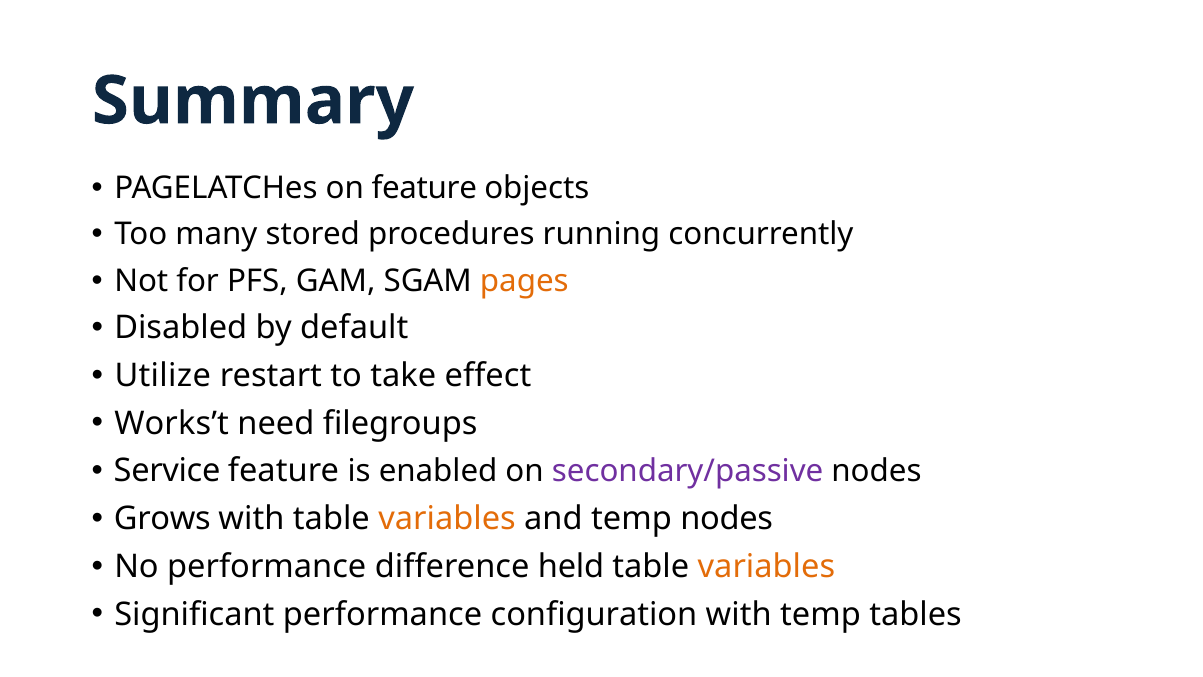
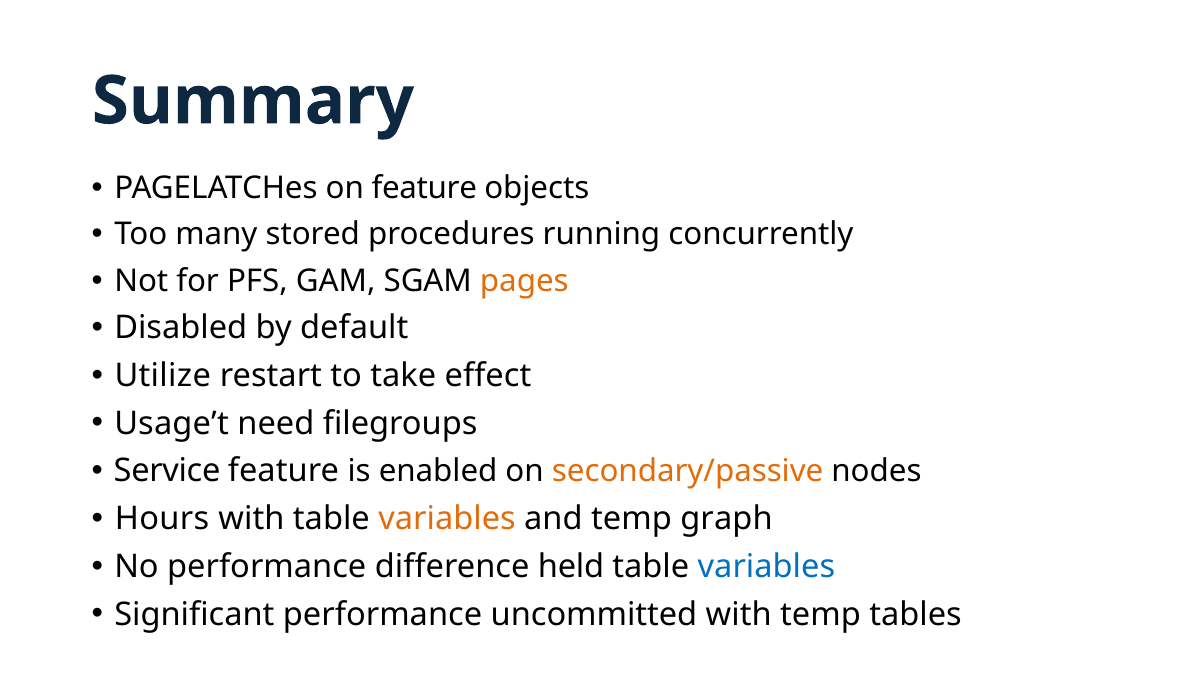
Works’t: Works’t -> Usage’t (172, 423)
secondary/passive colour: purple -> orange (688, 471)
Grows: Grows -> Hours (162, 519)
temp nodes: nodes -> graph (727, 519)
variables colour: orange -> blue (766, 566)
configuration: configuration -> uncommitted (594, 614)
